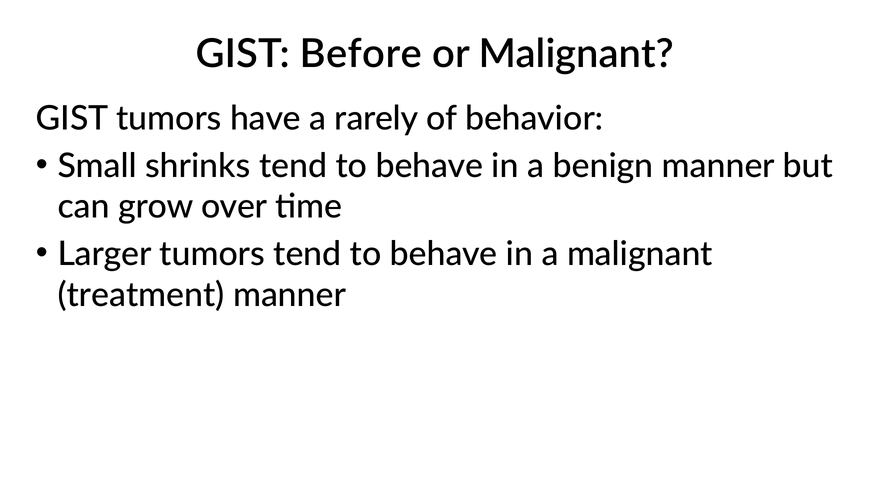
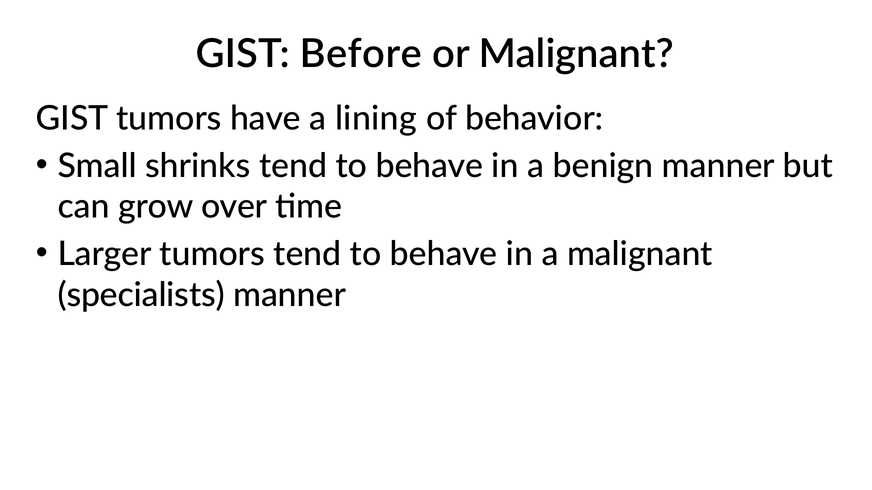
rarely: rarely -> lining (376, 119)
treatment: treatment -> specialists (141, 295)
